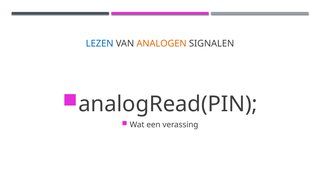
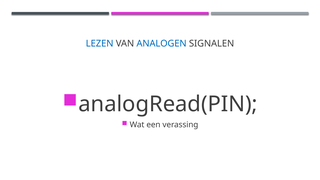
ANALOGEN colour: orange -> blue (162, 43)
